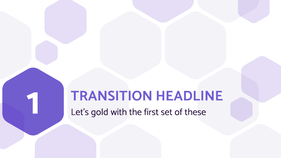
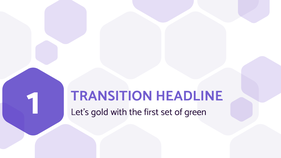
these: these -> green (195, 112)
